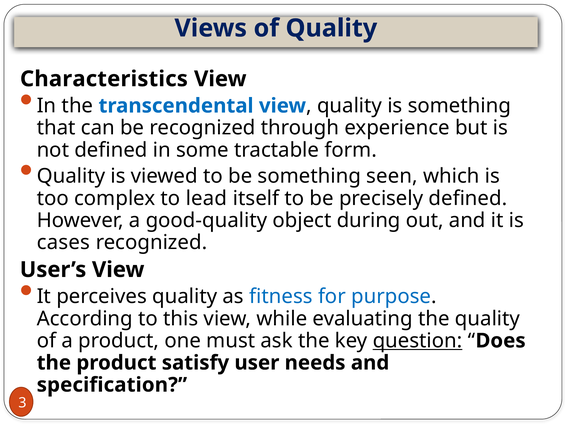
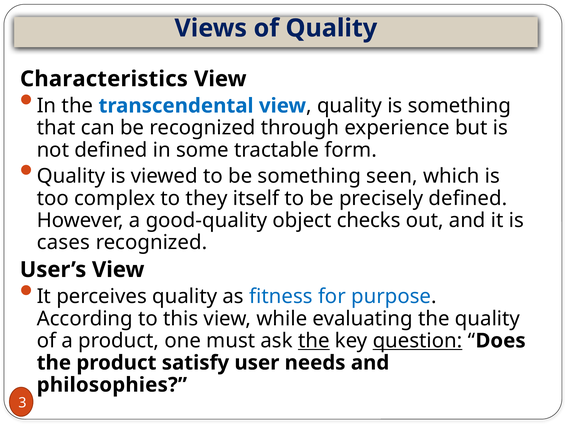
lead: lead -> they (207, 198)
during: during -> checks (369, 220)
the underline: none -> present (314, 340)
specification: specification -> philosophies (112, 384)
